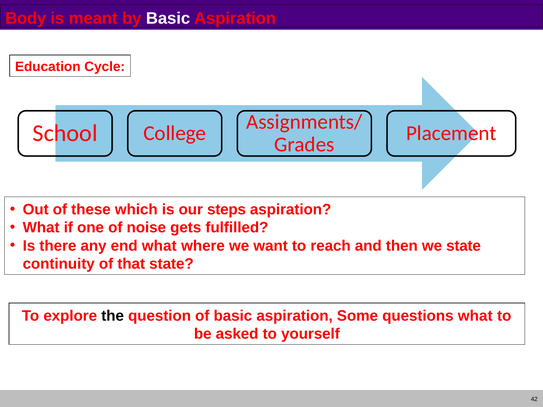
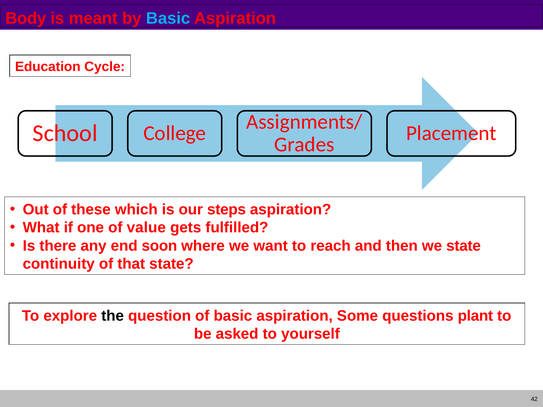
Basic colour: white -> light blue (168, 18)
noise: noise -> value (146, 228)
end what: what -> soon (159, 246)
questions what: what -> plant (475, 316)
